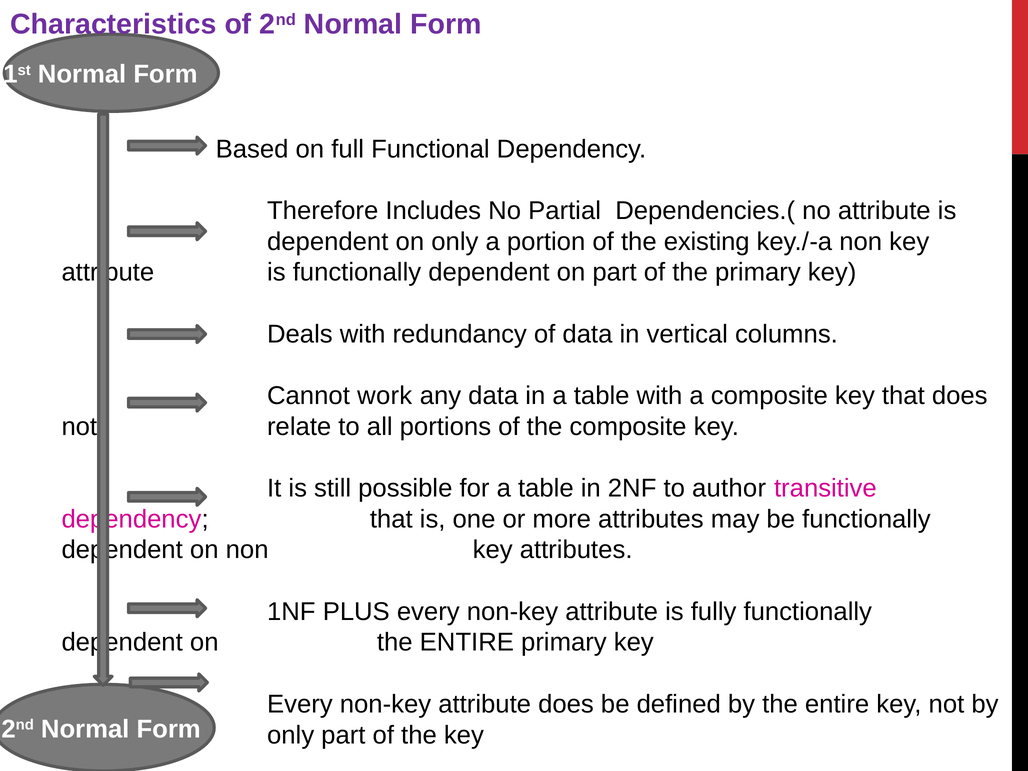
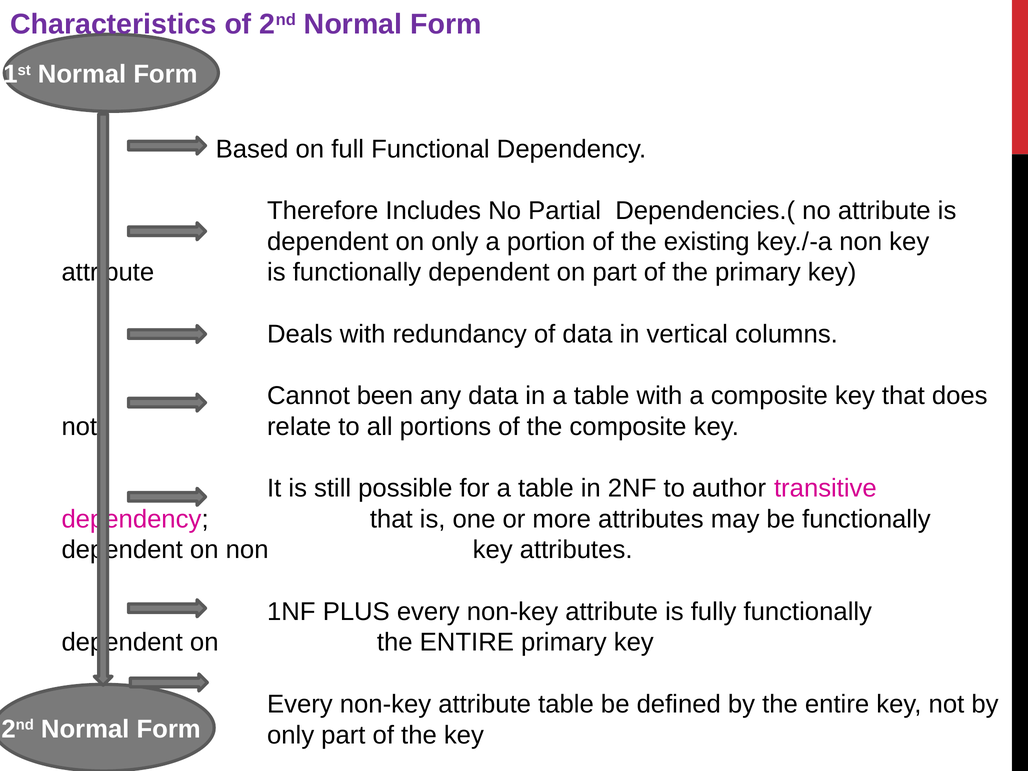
work: work -> been (385, 396)
attribute does: does -> table (566, 704)
